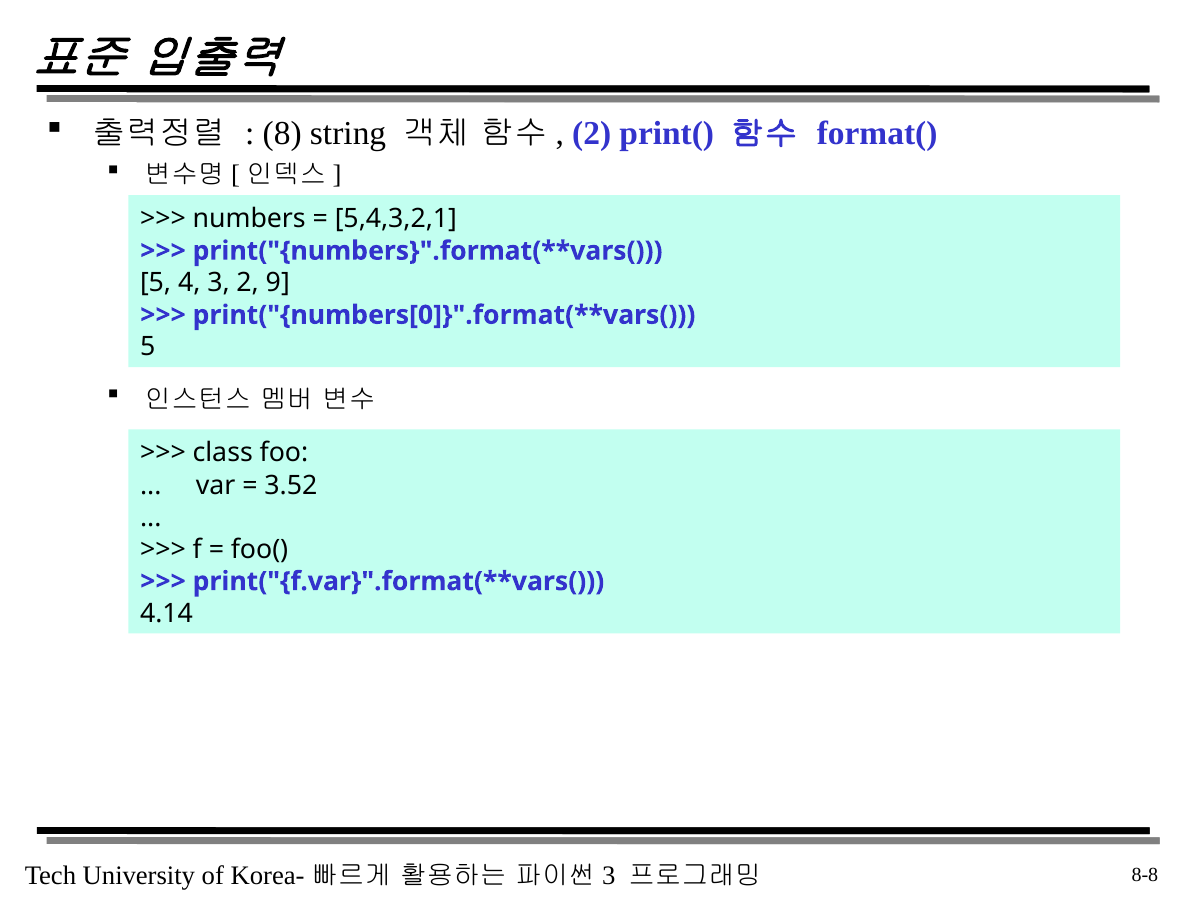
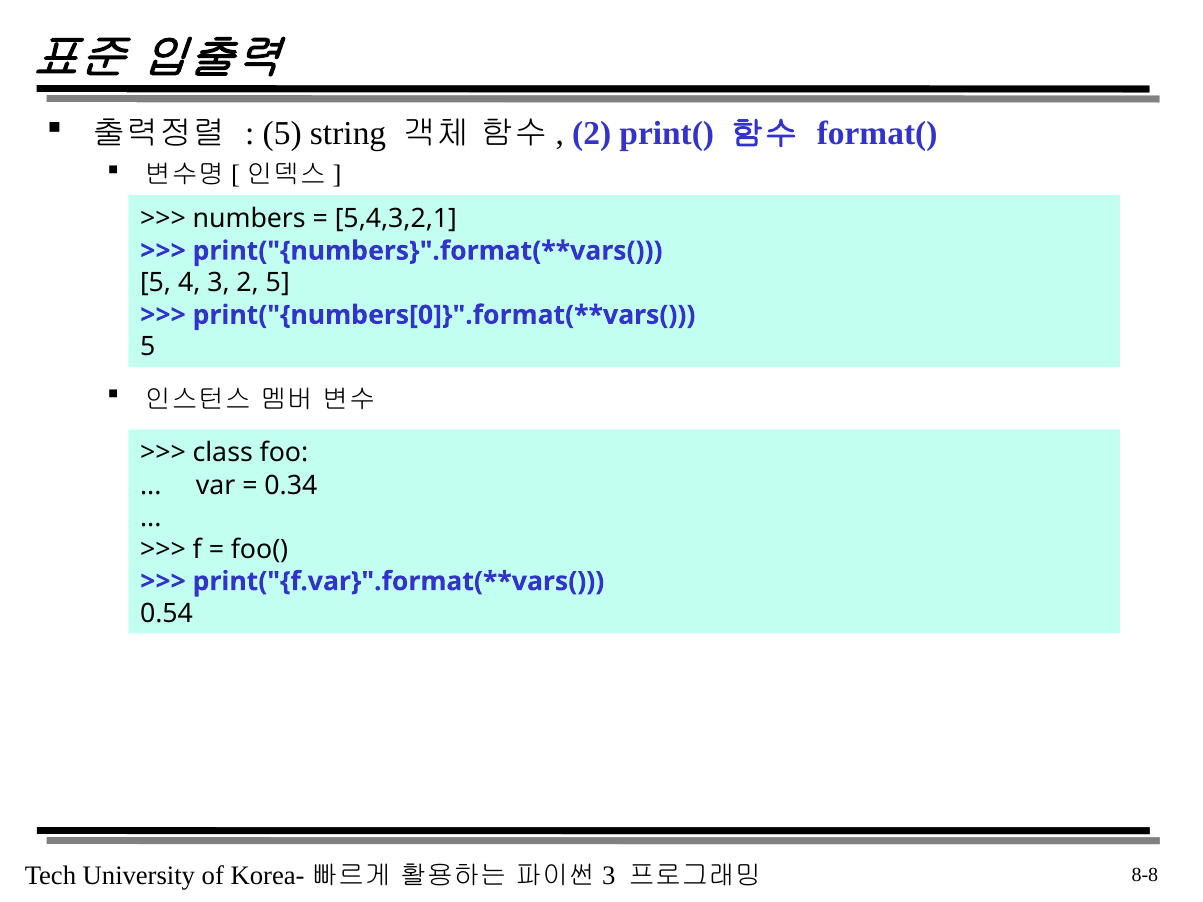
8: 8 -> 5 (282, 134)
2 9: 9 -> 5 (278, 283)
3.52: 3.52 -> 0.34 (291, 485)
4.14: 4.14 -> 0.54 (167, 614)
